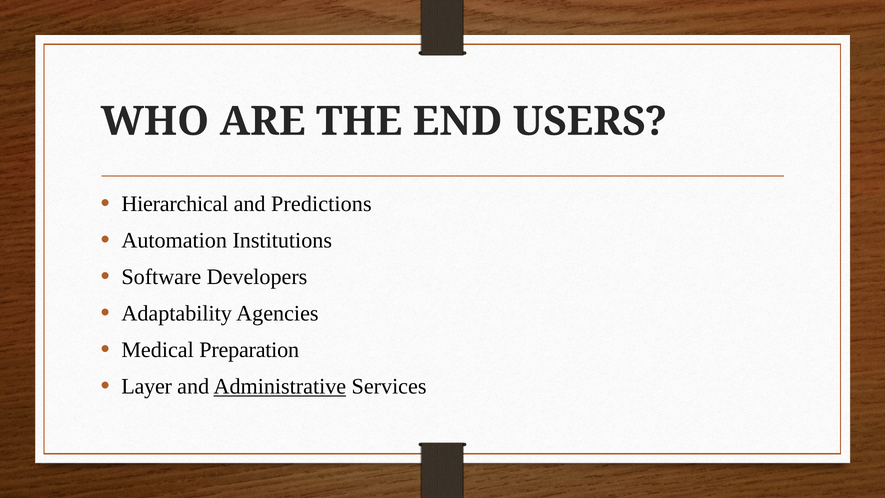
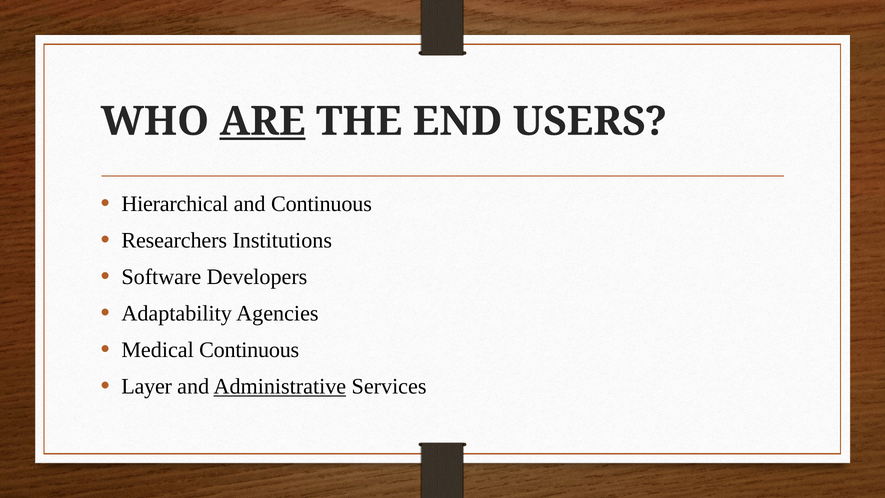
ARE underline: none -> present (263, 121)
and Predictions: Predictions -> Continuous (321, 204)
Automation: Automation -> Researchers (174, 240)
Medical Preparation: Preparation -> Continuous (249, 350)
